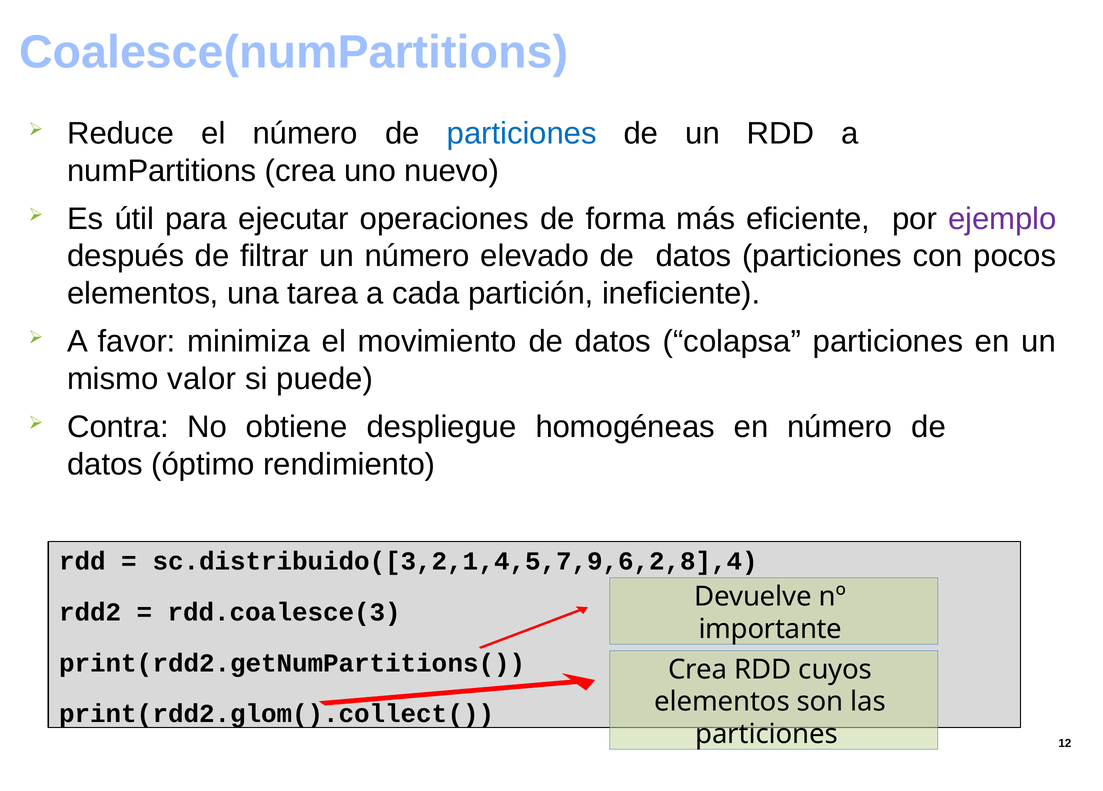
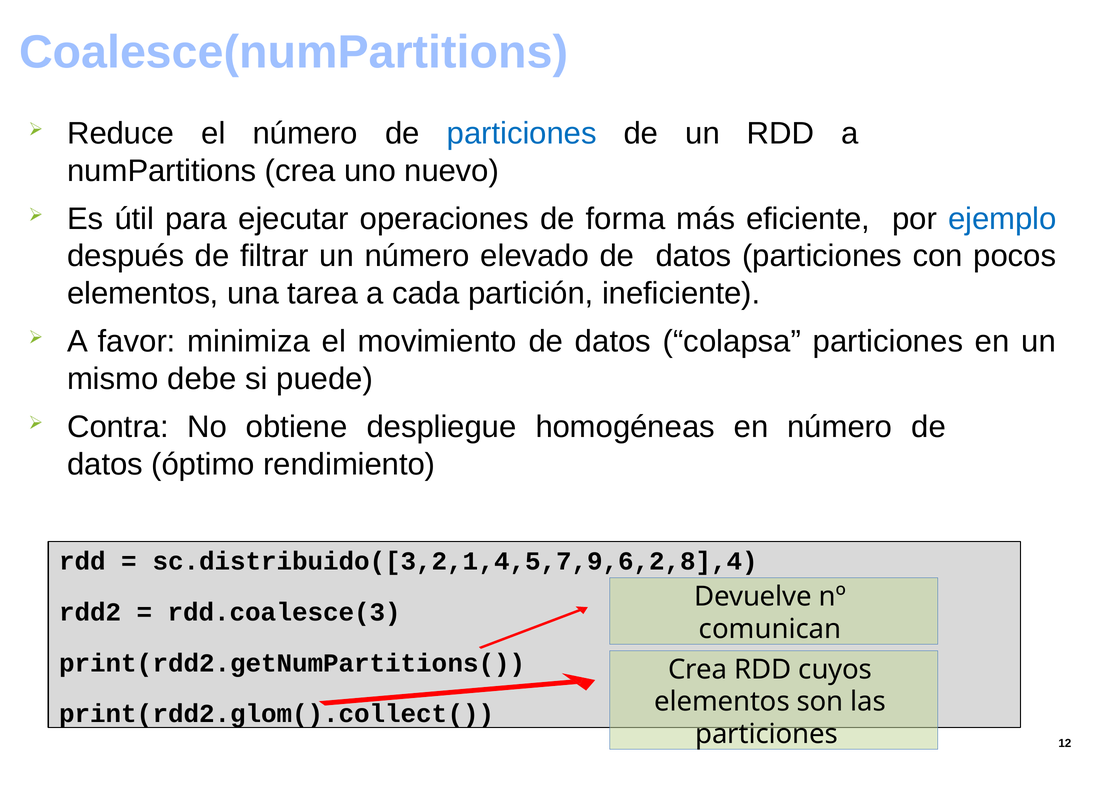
ejemplo colour: purple -> blue (1002, 219)
valor: valor -> debe (202, 379)
importante: importante -> comunican (770, 629)
